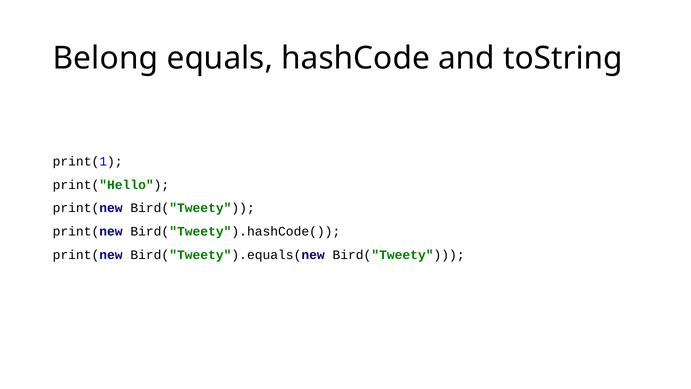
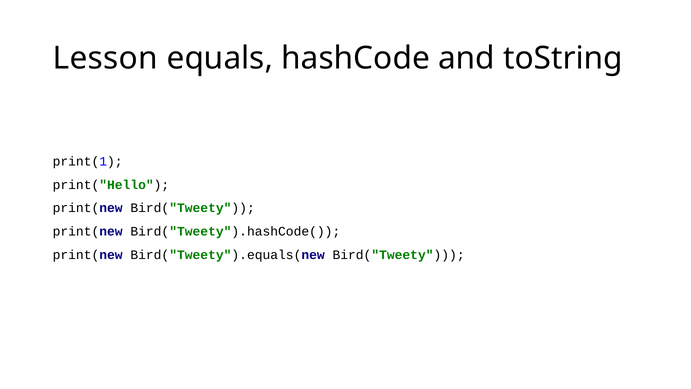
Belong: Belong -> Lesson (105, 58)
